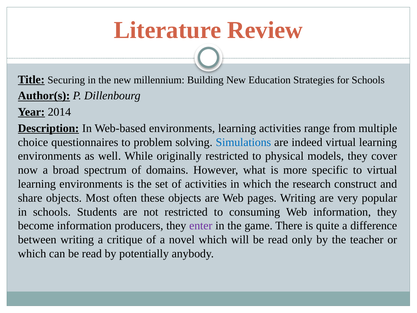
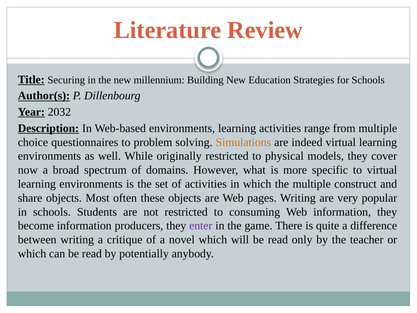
2014: 2014 -> 2032 (59, 112)
Simulations colour: blue -> orange (243, 142)
the research: research -> multiple (312, 184)
